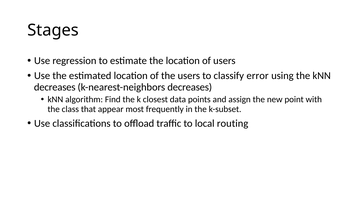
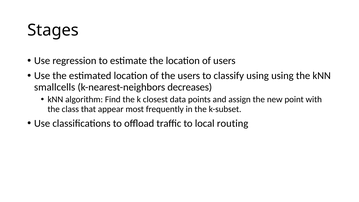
classify error: error -> using (258, 76)
decreases: decreases -> smallcells (55, 87)
